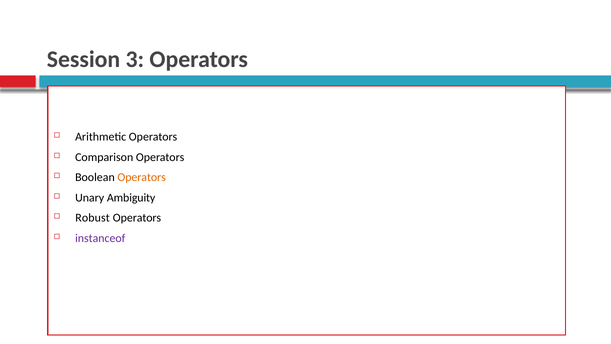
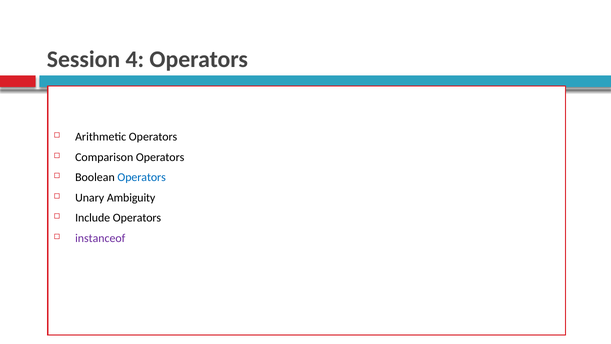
3: 3 -> 4 (135, 59)
Operators colour: orange -> blue (142, 177)
Robust: Robust -> Include (93, 218)
